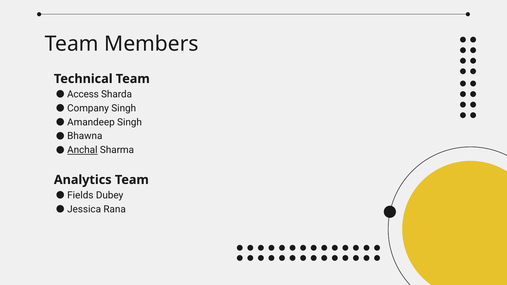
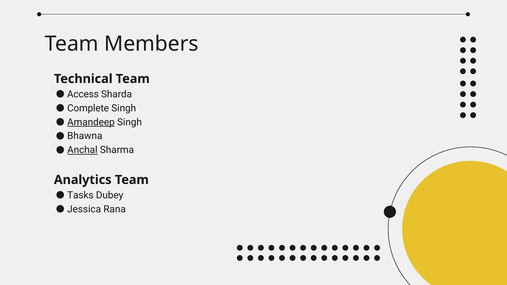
Company: Company -> Complete (88, 108)
Amandeep underline: none -> present (91, 122)
Fields: Fields -> Tasks (80, 195)
